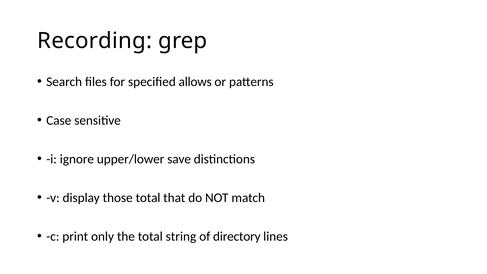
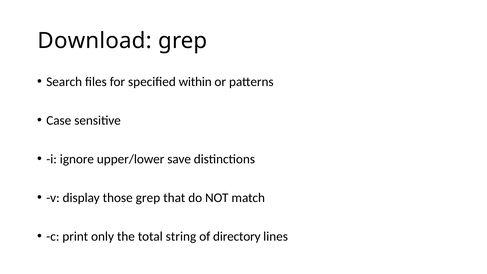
Recording: Recording -> Download (95, 41)
allows: allows -> within (195, 82)
those total: total -> grep (148, 198)
